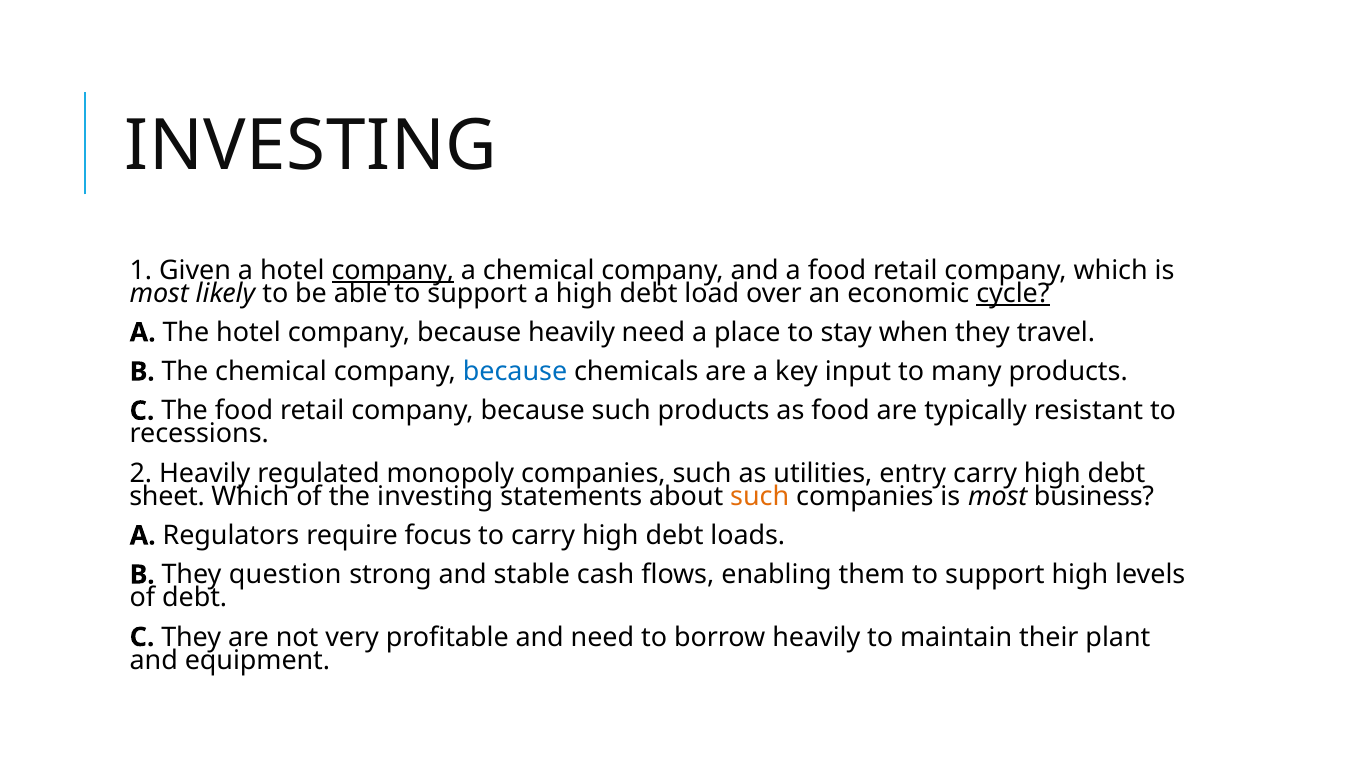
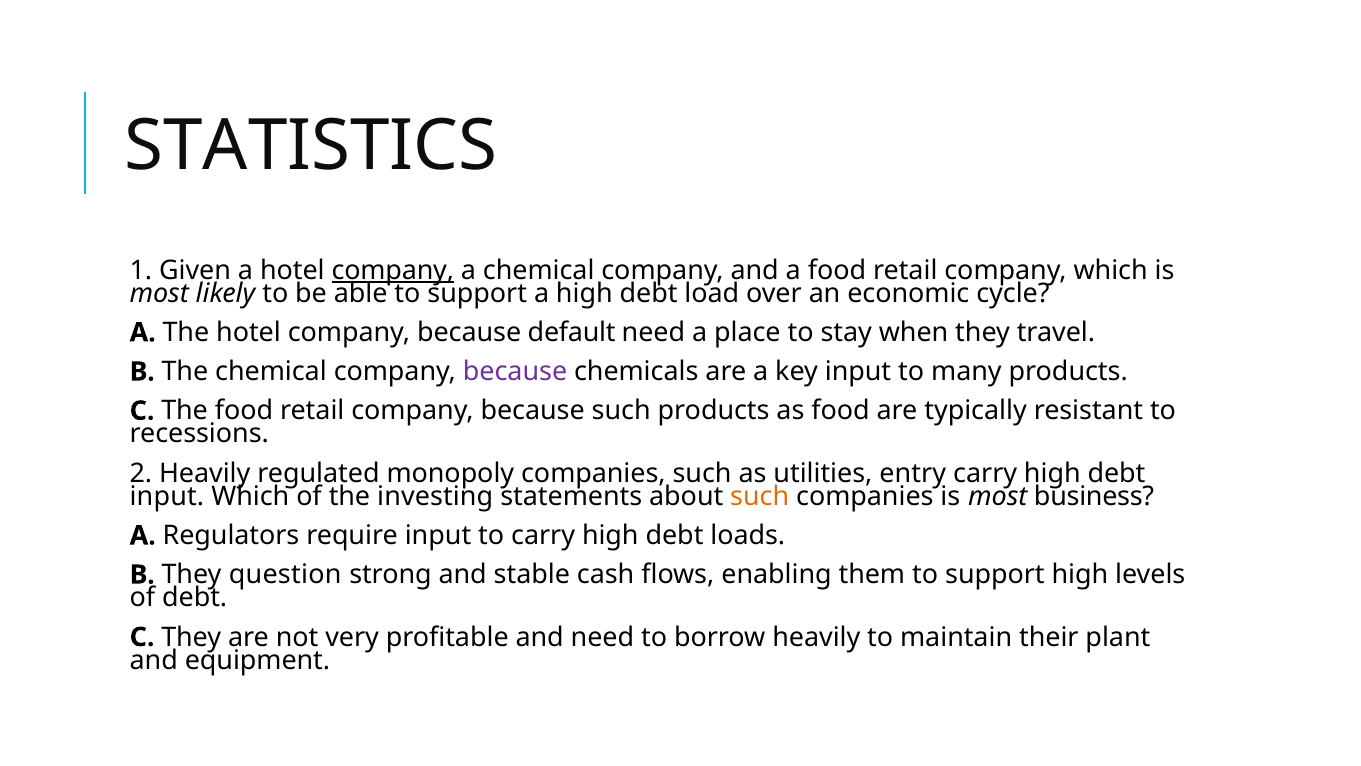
INVESTING: INVESTING -> STATISTICS (311, 146)
cycle underline: present -> none (1013, 293)
because heavily: heavily -> default (572, 332)
because colour: blue -> purple (515, 371)
sheet: sheet -> input (167, 496)
require focus: focus -> input (438, 535)
